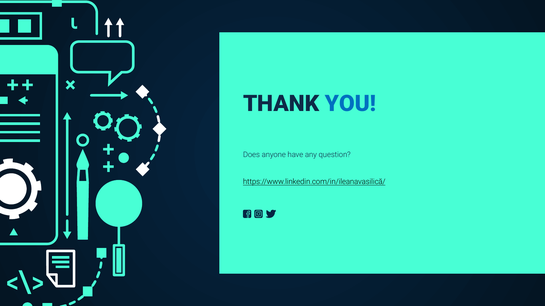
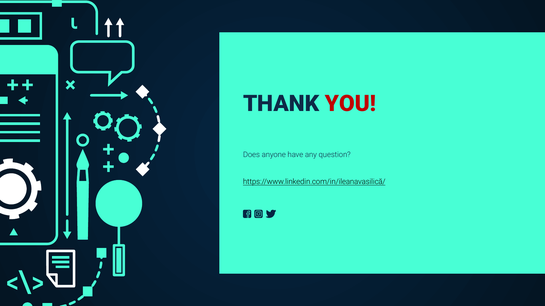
YOU colour: blue -> red (350, 104)
